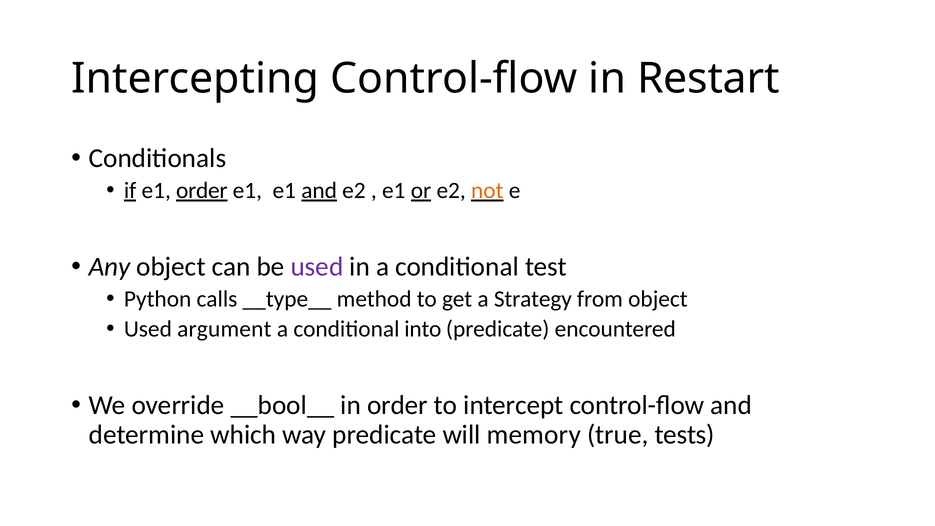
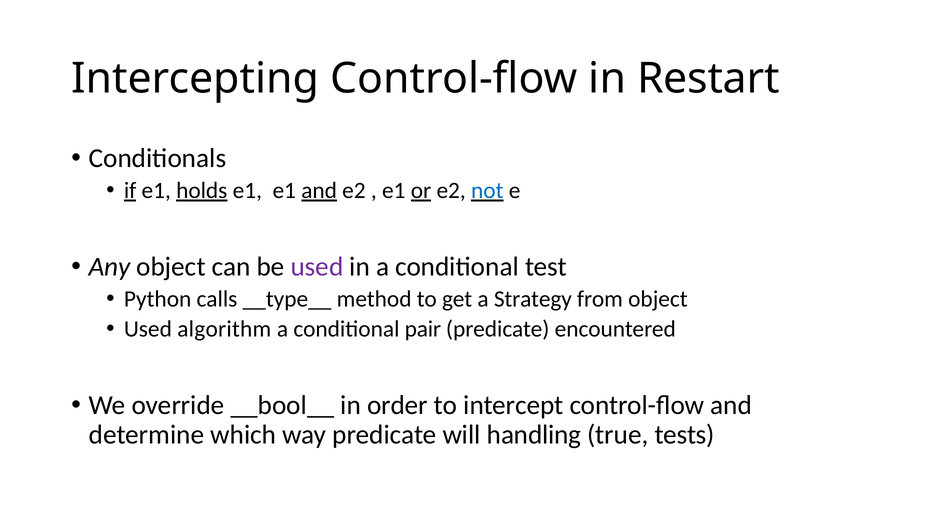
e1 order: order -> holds (202, 190)
not colour: orange -> blue (487, 190)
argument: argument -> algorithm (224, 329)
into: into -> pair (423, 329)
memory: memory -> handling (534, 435)
